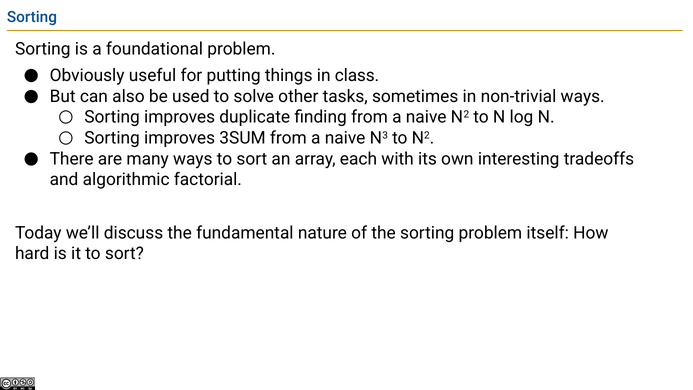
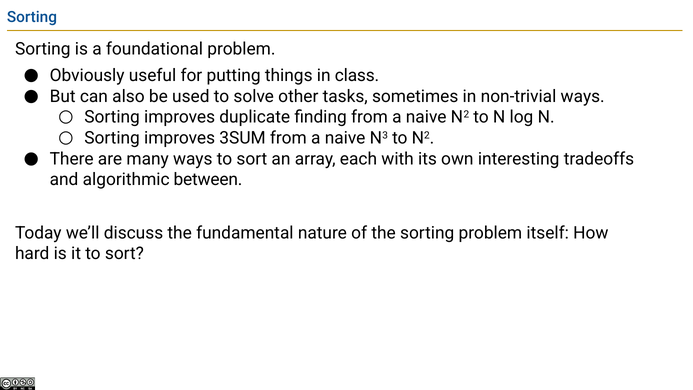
factorial: factorial -> between (208, 180)
